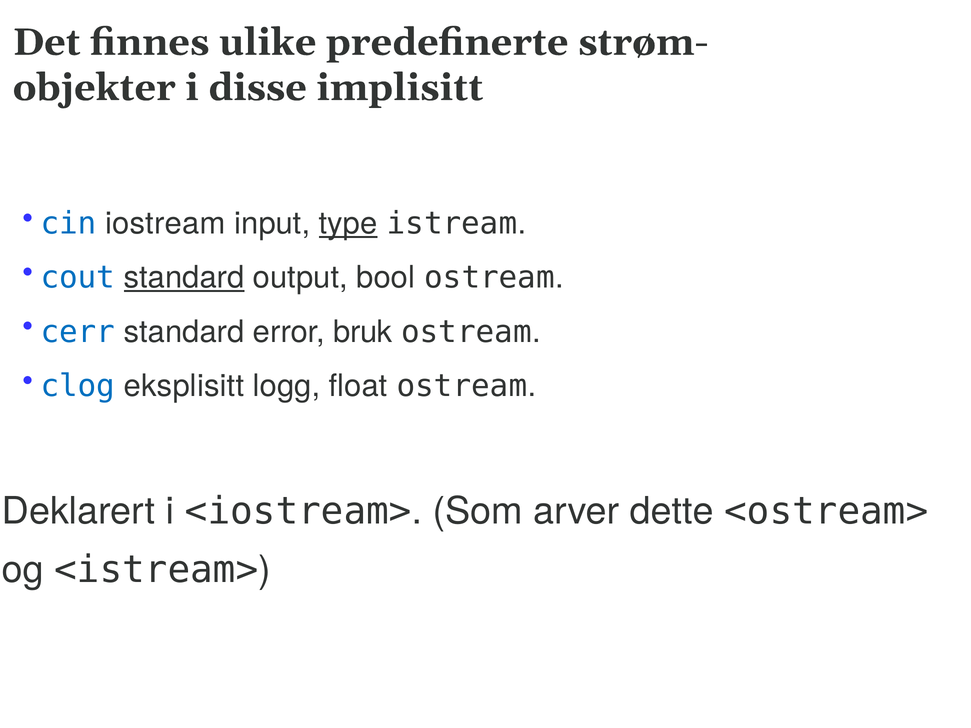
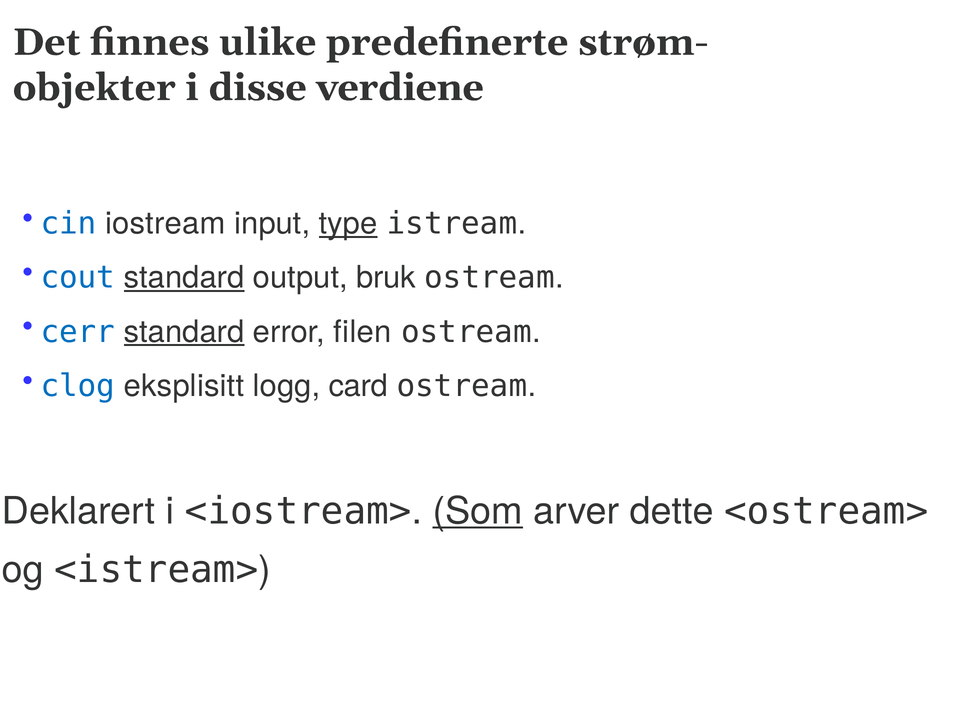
implisitt: implisitt -> verdiene (400, 88)
bool: bool -> bruk (386, 278)
standard underline: none -> present (184, 332)
bruk: bruk -> filen (362, 332)
float: float -> card (358, 386)
Som underline: none -> present (478, 511)
